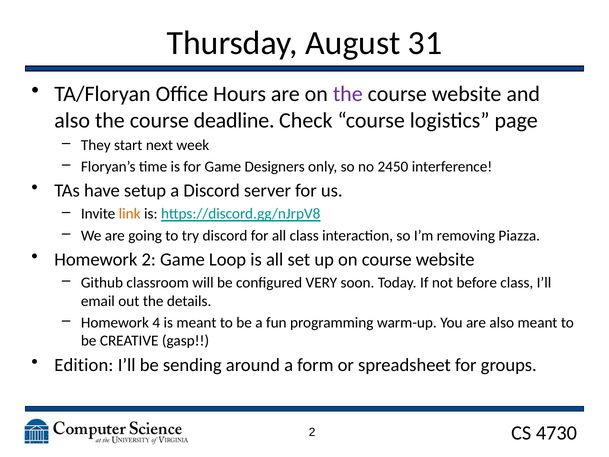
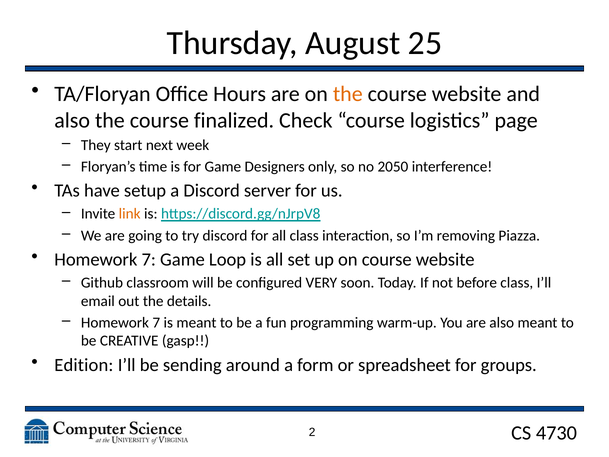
31: 31 -> 25 (425, 43)
the colour: purple -> orange (348, 94)
deadline: deadline -> finalized (234, 120)
2450: 2450 -> 2050 (393, 166)
2: 2 -> 7 (149, 260)
4: 4 -> 7 (156, 322)
